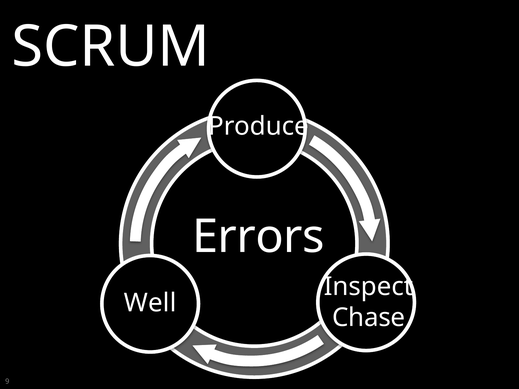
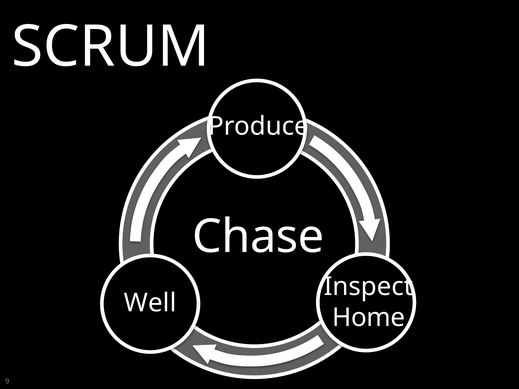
Errors: Errors -> Chase (258, 237)
Chase: Chase -> Home (369, 318)
